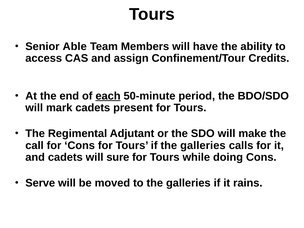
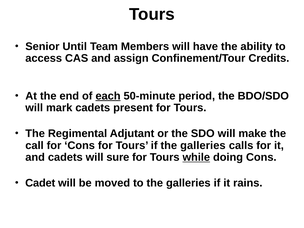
Able: Able -> Until (75, 46)
while underline: none -> present (196, 157)
Serve: Serve -> Cadet (40, 183)
